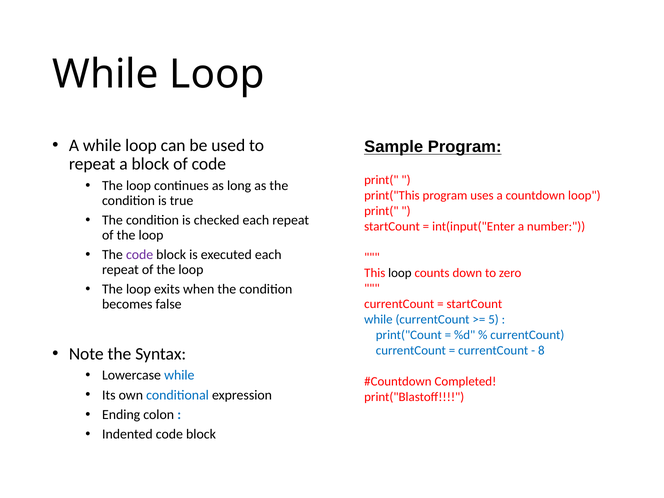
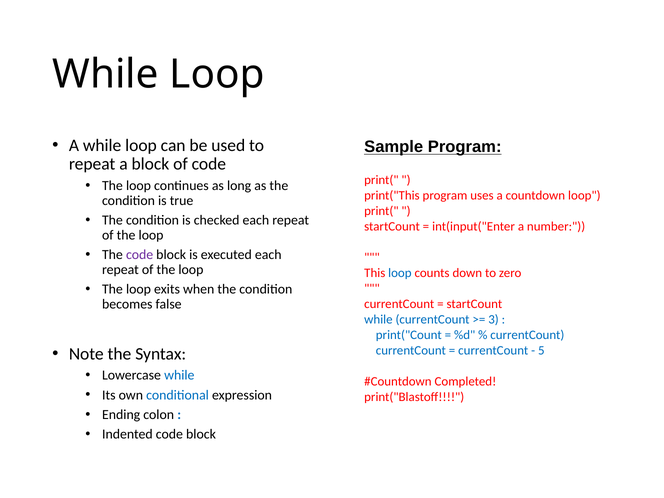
loop colour: black -> blue (400, 273)
5: 5 -> 3 (494, 319)
8: 8 -> 5 (541, 350)
